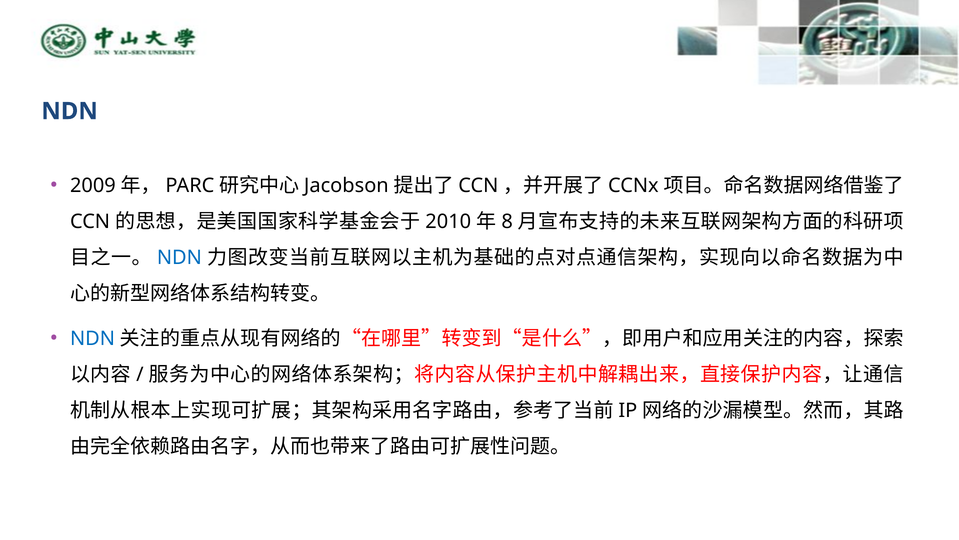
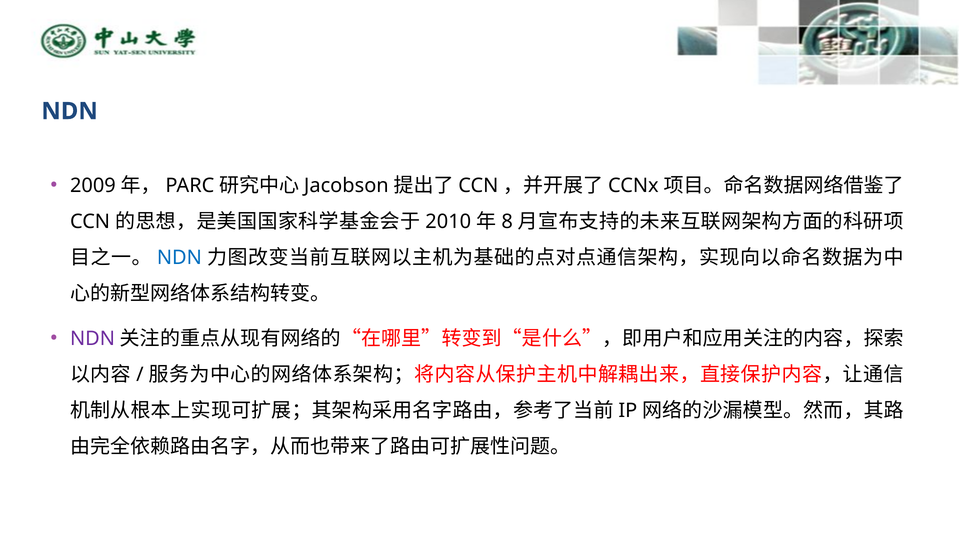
NDN colour: blue -> purple (92, 338)
